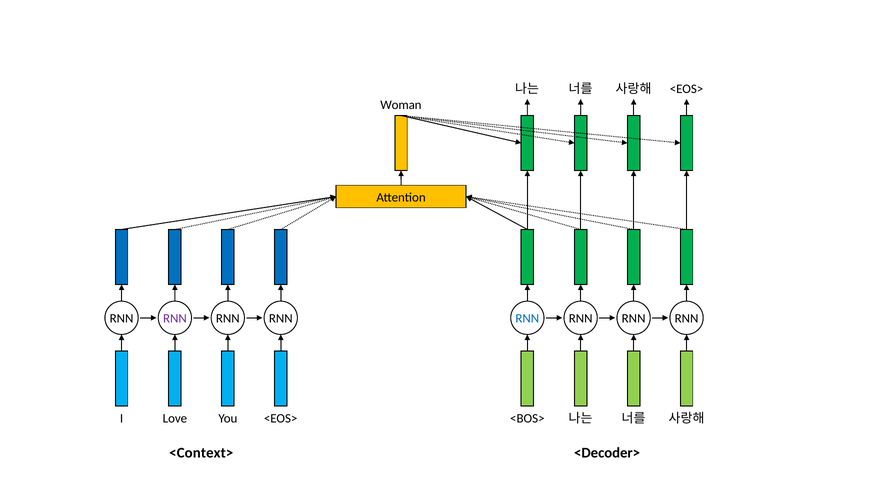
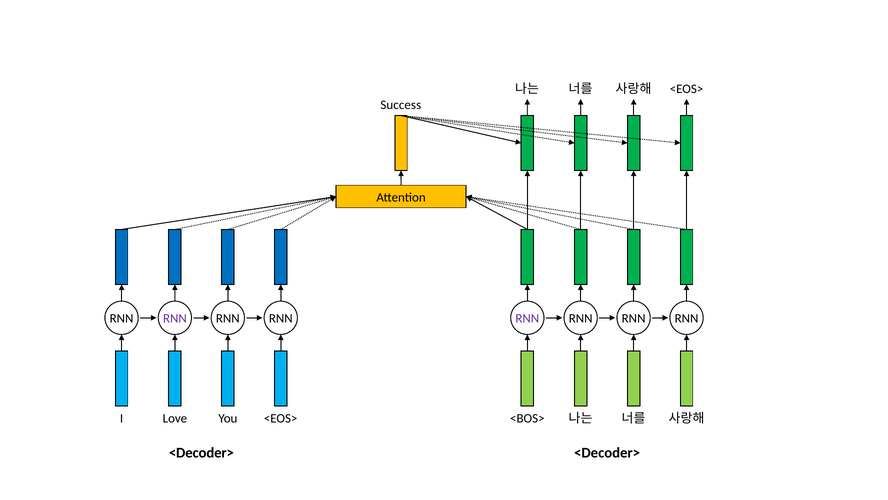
Woman: Woman -> Success (401, 105)
RNN colour: blue -> purple (527, 318)
<Context>: <Context> -> <Decoder> (201, 452)
